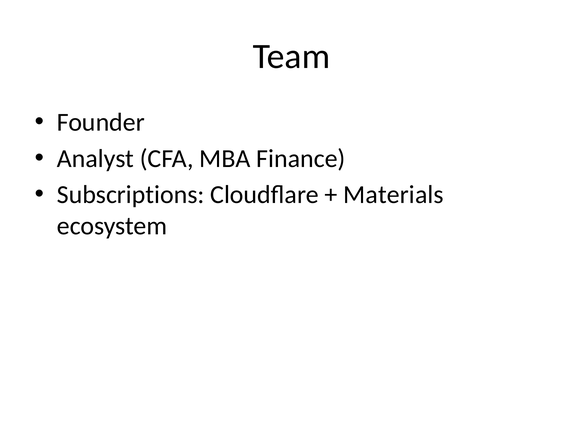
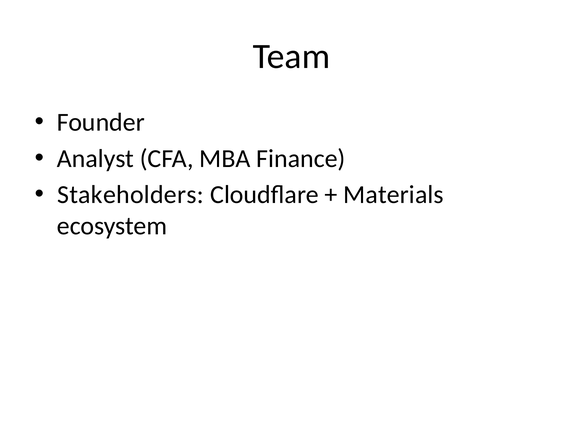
Subscriptions: Subscriptions -> Stakeholders (130, 195)
